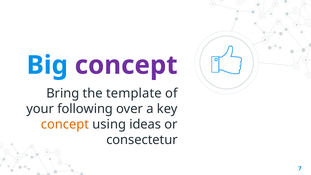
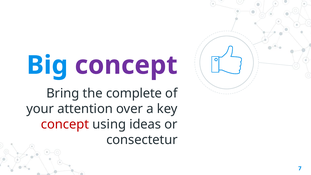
template: template -> complete (134, 93)
following: following -> attention (85, 109)
concept colour: orange -> red (65, 124)
